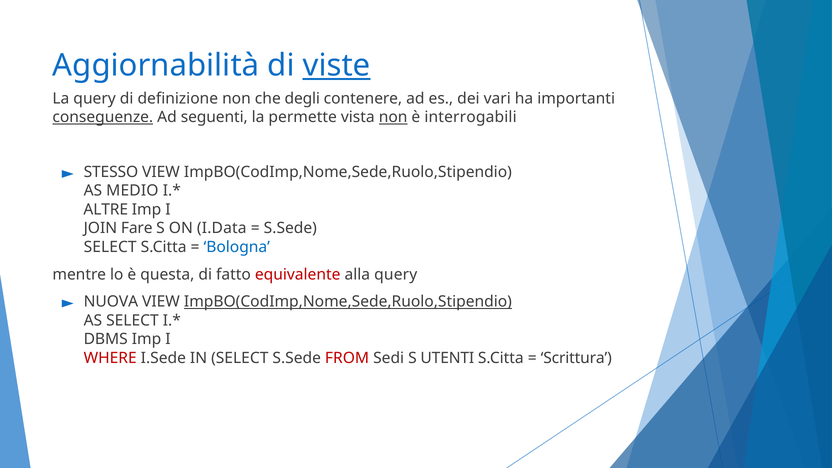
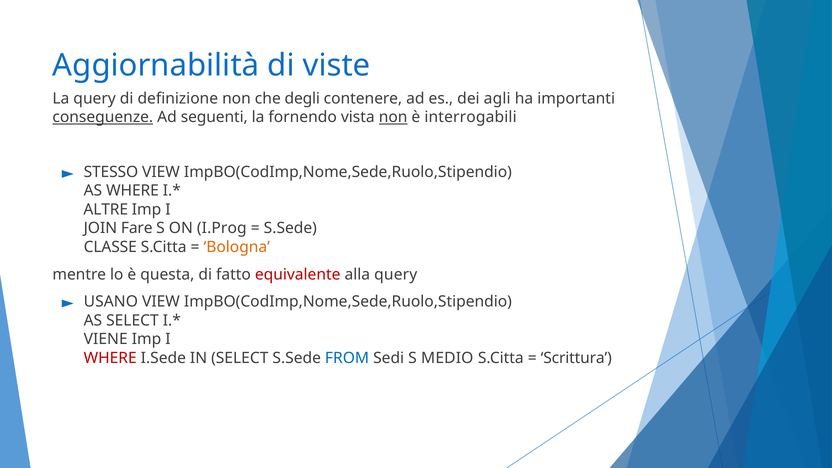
viste underline: present -> none (337, 66)
vari: vari -> agli (497, 99)
permette: permette -> fornendo (303, 117)
AS MEDIO: MEDIO -> WHERE (133, 191)
I.Data: I.Data -> I.Prog (222, 228)
SELECT: SELECT -> CLASSE (110, 247)
Bologna colour: blue -> orange (237, 247)
NUOVA: NUOVA -> USANO (111, 302)
ImpBO(CodImp,Nome,Sede,Ruolo,Stipendio underline: present -> none (348, 302)
DBMS: DBMS -> VIENE (106, 339)
FROM colour: red -> blue (347, 358)
UTENTI: UTENTI -> MEDIO (447, 358)
